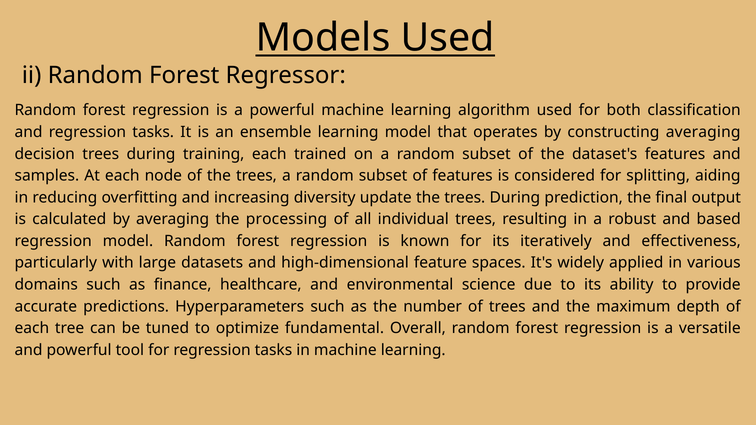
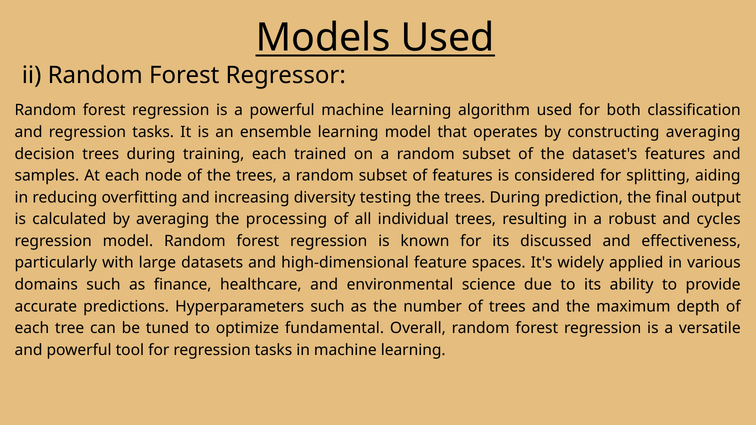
update: update -> testing (386, 198)
based: based -> cycles (719, 219)
iteratively: iteratively -> discussed (556, 241)
